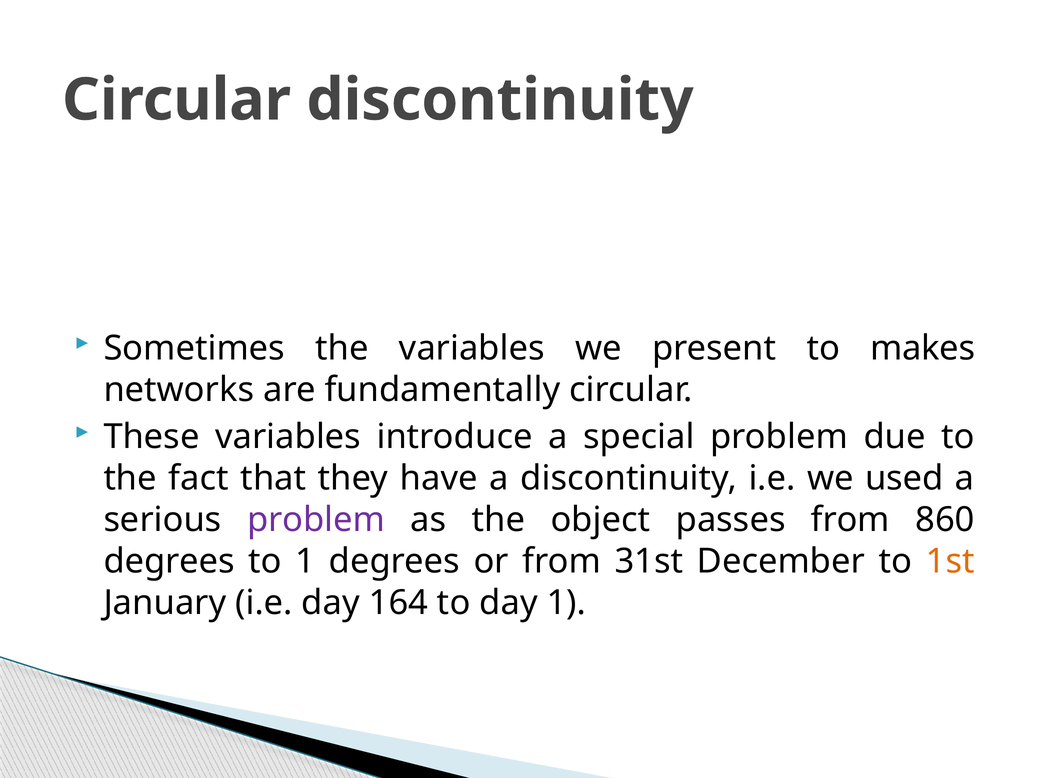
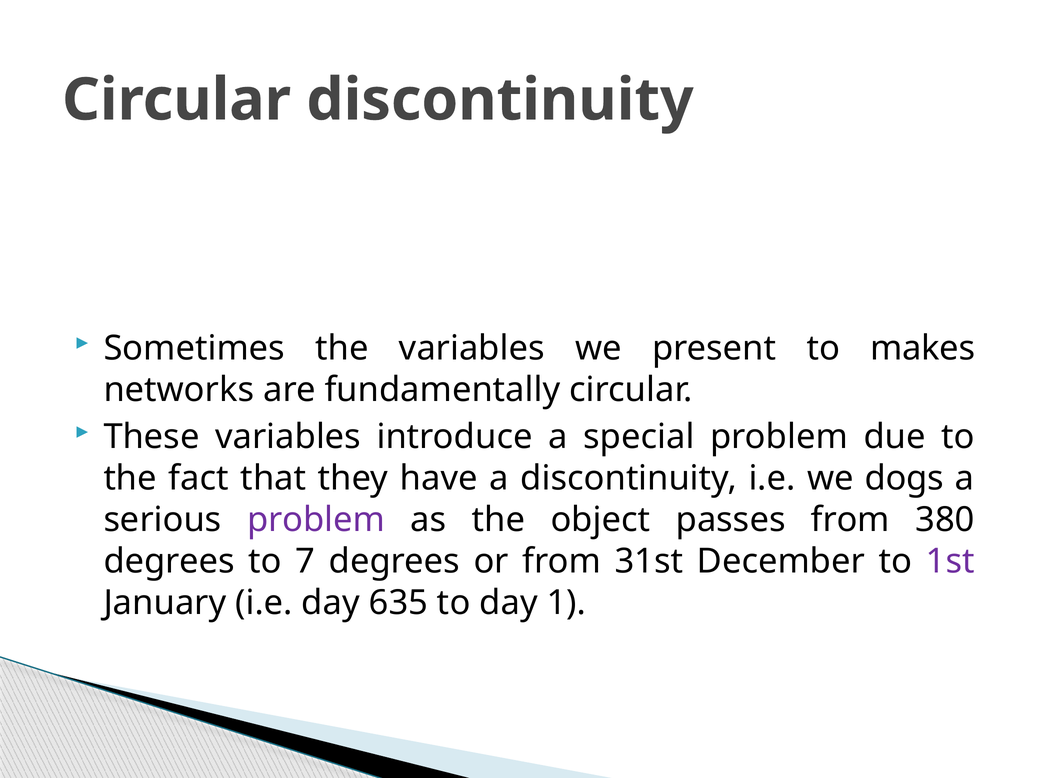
used: used -> dogs (904, 478)
860: 860 -> 380 (945, 520)
to 1: 1 -> 7 (305, 561)
1st colour: orange -> purple (950, 561)
164: 164 -> 635 (398, 603)
